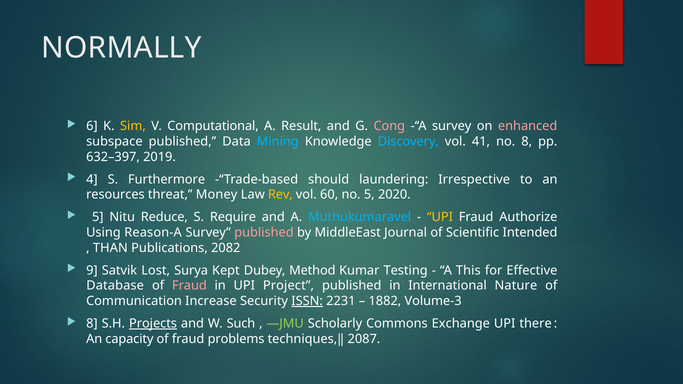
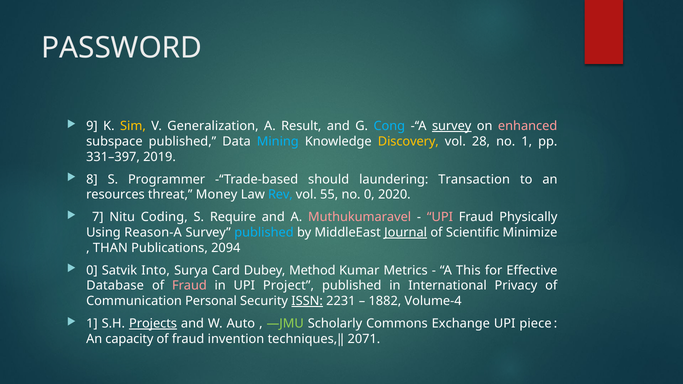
NORMALLY: NORMALLY -> PASSWORD (122, 48)
6: 6 -> 9 (92, 126)
Computational: Computational -> Generalization (213, 126)
Cong colour: pink -> light blue (389, 126)
survey underline: none -> present (452, 126)
Discovery colour: light blue -> yellow (408, 142)
41: 41 -> 28 (481, 142)
no 8: 8 -> 1 (527, 142)
632–397: 632–397 -> 331–397 (113, 157)
4: 4 -> 8 (92, 179)
Furthermore: Furthermore -> Programmer (167, 179)
Irrespective: Irrespective -> Transaction (474, 179)
Rev colour: yellow -> light blue (280, 195)
60: 60 -> 55 (329, 195)
no 5: 5 -> 0 (369, 195)
5: 5 -> 7 (98, 217)
Reduce: Reduce -> Coding (164, 217)
Muthukumaravel colour: light blue -> pink (360, 217)
UPI colour: yellow -> pink (440, 217)
Authorize: Authorize -> Physically (528, 217)
published colour: pink -> light blue (264, 233)
Journal underline: none -> present (406, 233)
Intended: Intended -> Minimize (530, 233)
2082: 2082 -> 2094 (226, 248)
9: 9 -> 0 (92, 270)
Lost: Lost -> Into (156, 270)
Kept: Kept -> Card (226, 270)
Testing: Testing -> Metrics (406, 270)
Nature: Nature -> Privacy (516, 286)
Increase: Increase -> Personal (211, 301)
Volume-3: Volume-3 -> Volume-4 (433, 301)
8: 8 -> 1 (92, 324)
Such: Such -> Auto (241, 324)
there: there -> piece (536, 324)
problems: problems -> invention (236, 339)
2087: 2087 -> 2071 (364, 339)
